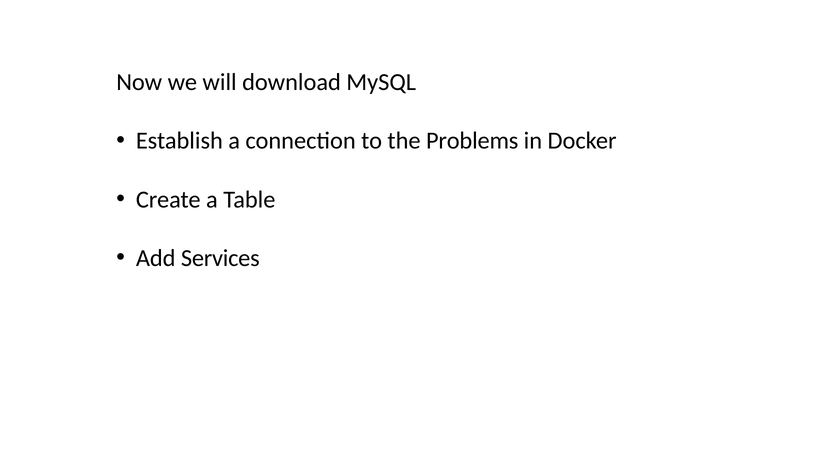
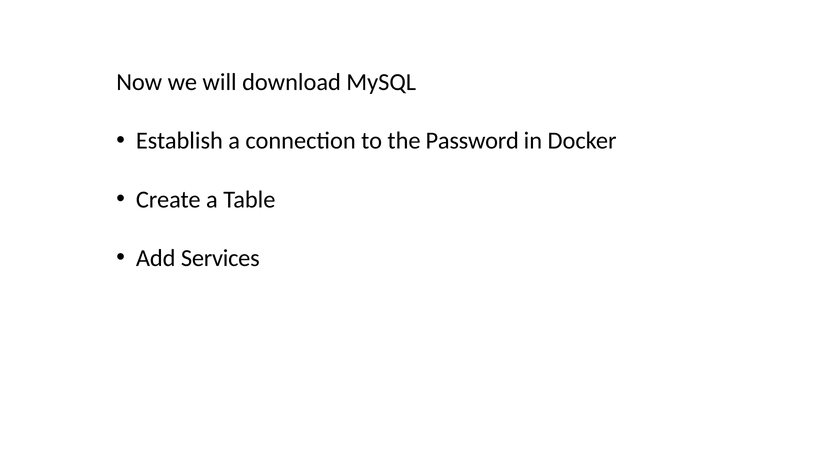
Problems: Problems -> Password (472, 141)
